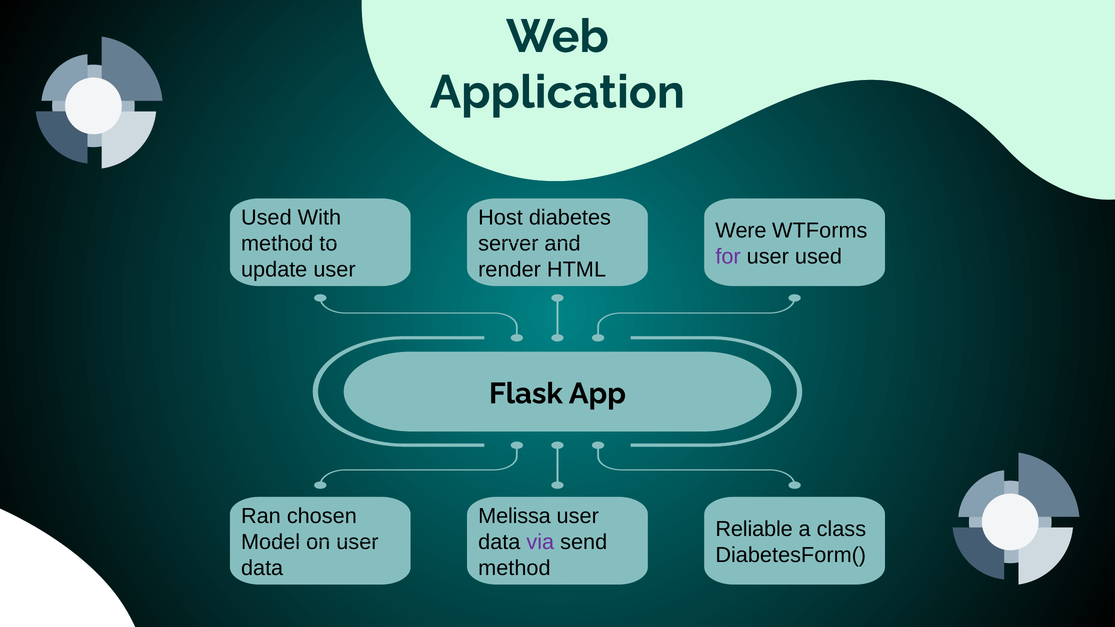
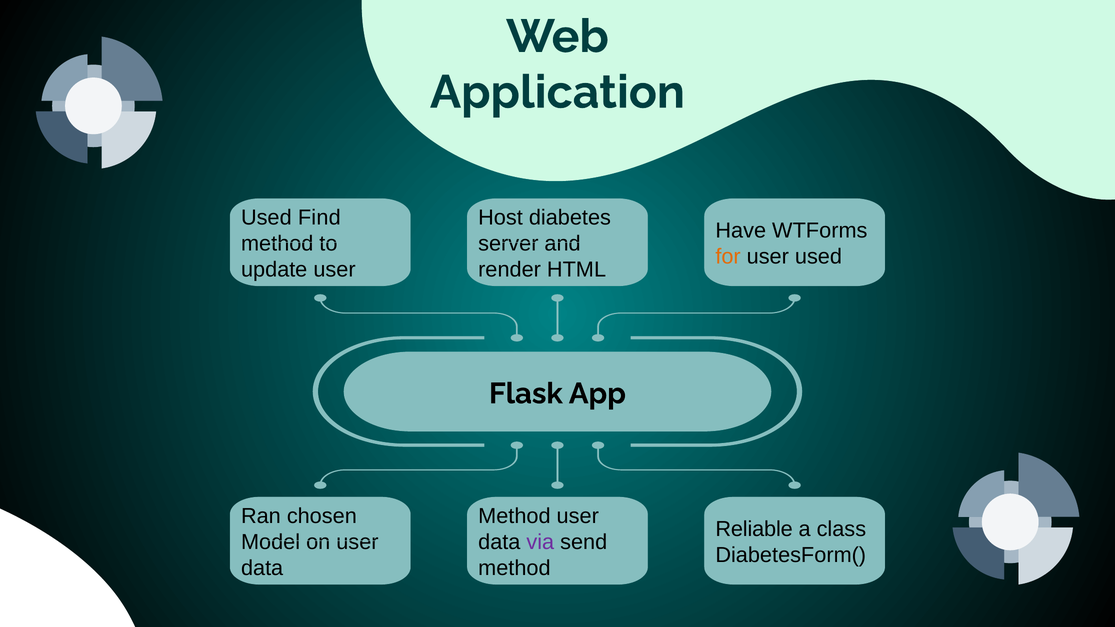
With: With -> Find (319, 218)
Were: Were -> Have (741, 231)
for colour: purple -> orange (728, 257)
Melissa: Melissa -> Method (514, 516)
